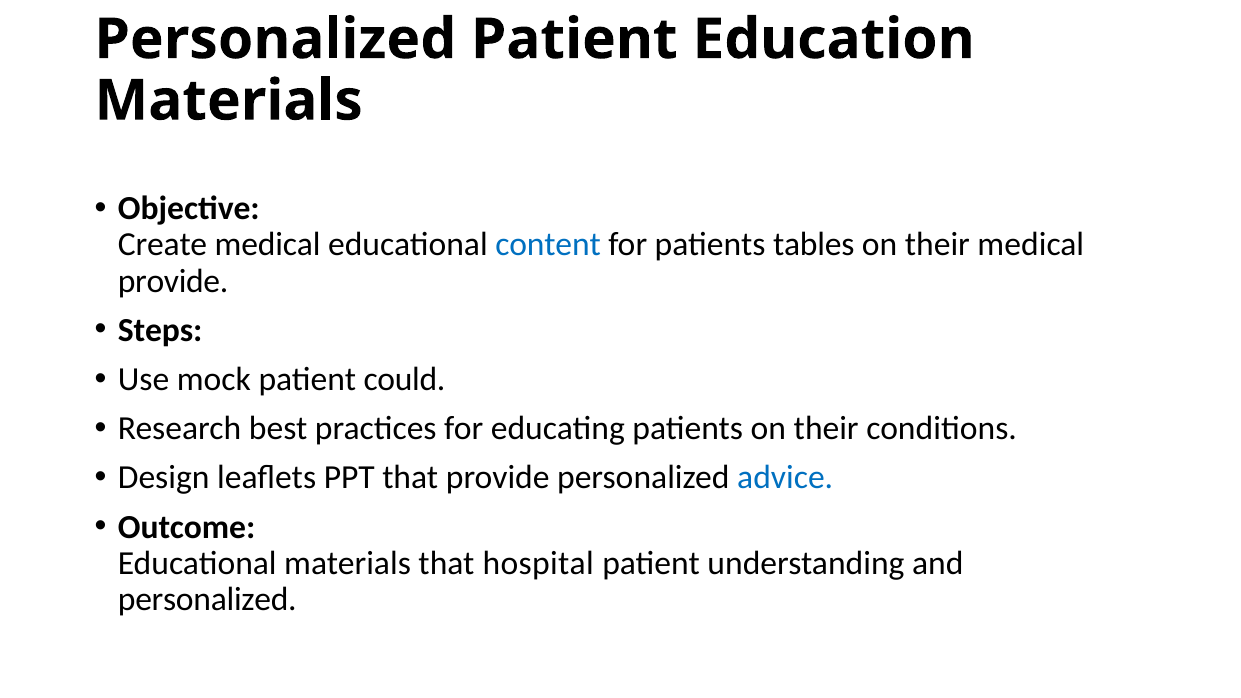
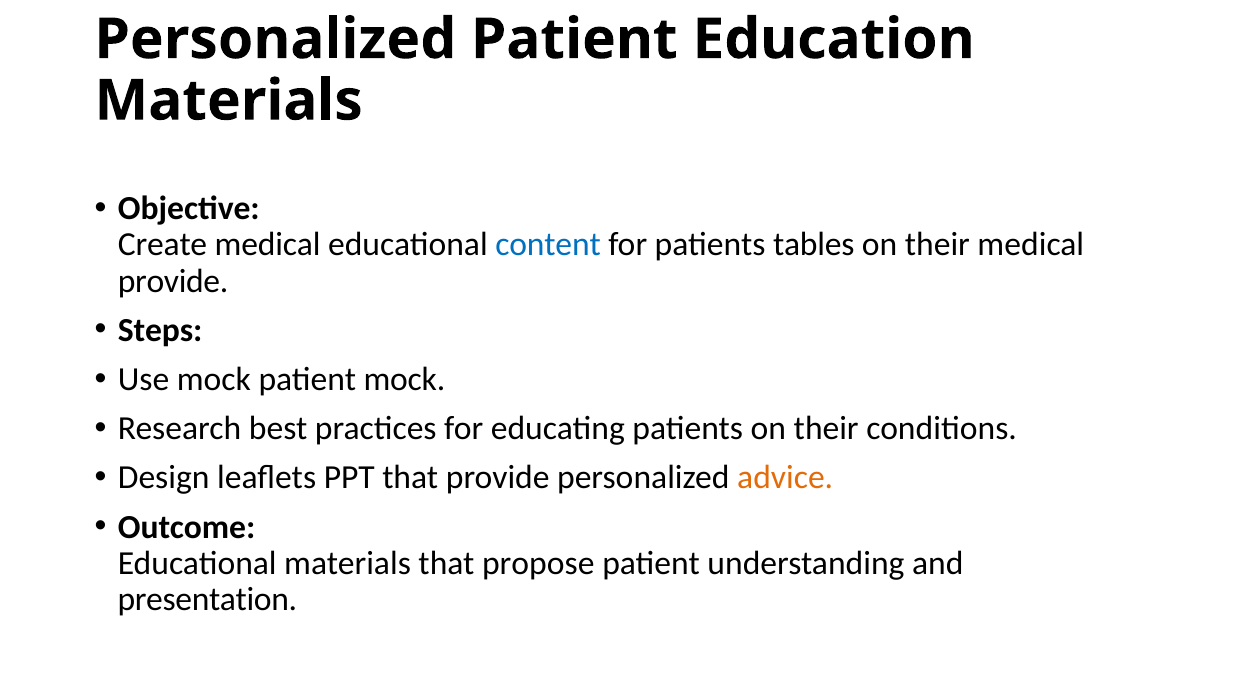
patient could: could -> mock (404, 379)
advice colour: blue -> orange (785, 478)
hospital: hospital -> propose (538, 563)
personalized: personalized -> presentation (207, 600)
